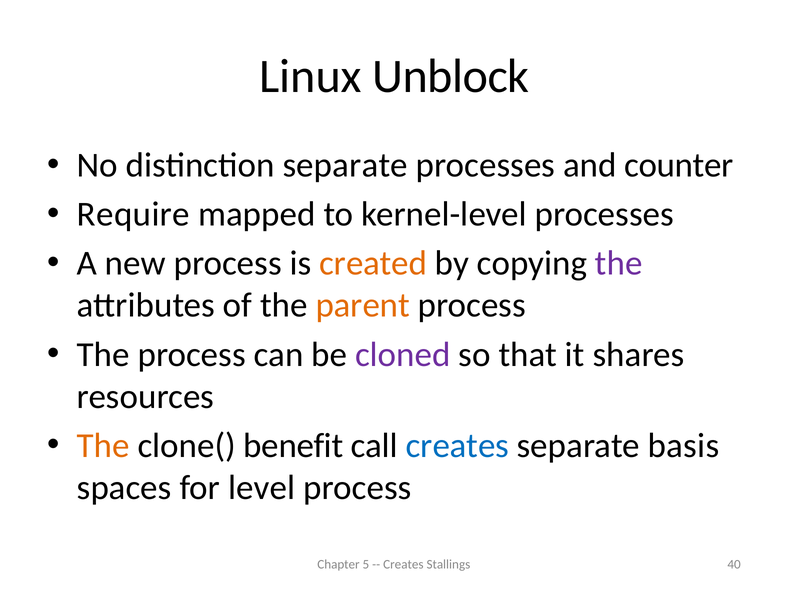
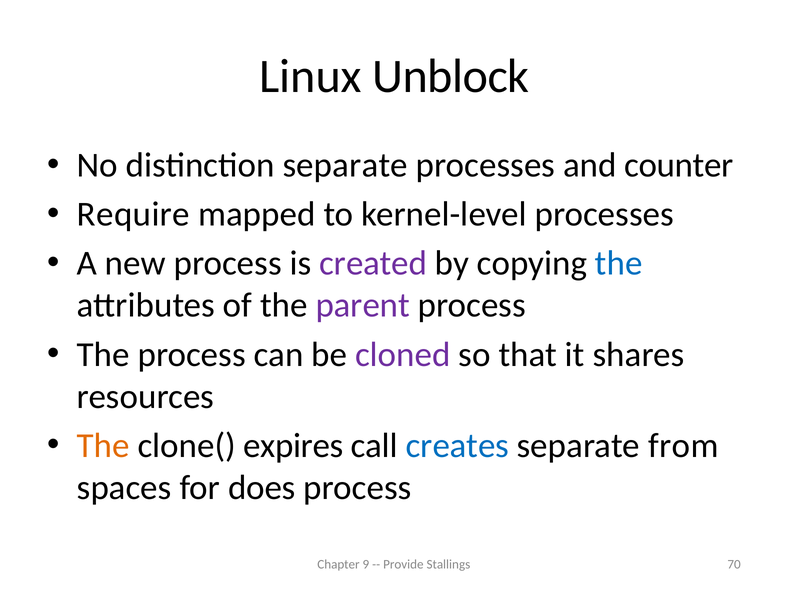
created colour: orange -> purple (373, 263)
the colour: purple -> blue (619, 263)
parent colour: orange -> purple (363, 305)
benefit: benefit -> expires (293, 446)
basis: basis -> from (684, 446)
level: level -> does (262, 488)
5: 5 -> 9 (366, 564)
Creates: Creates -> Provide (403, 564)
40: 40 -> 70 (734, 564)
